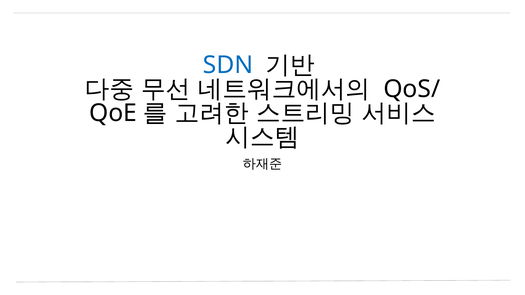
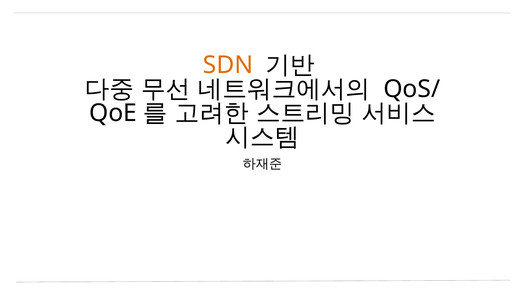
SDN colour: blue -> orange (228, 65)
